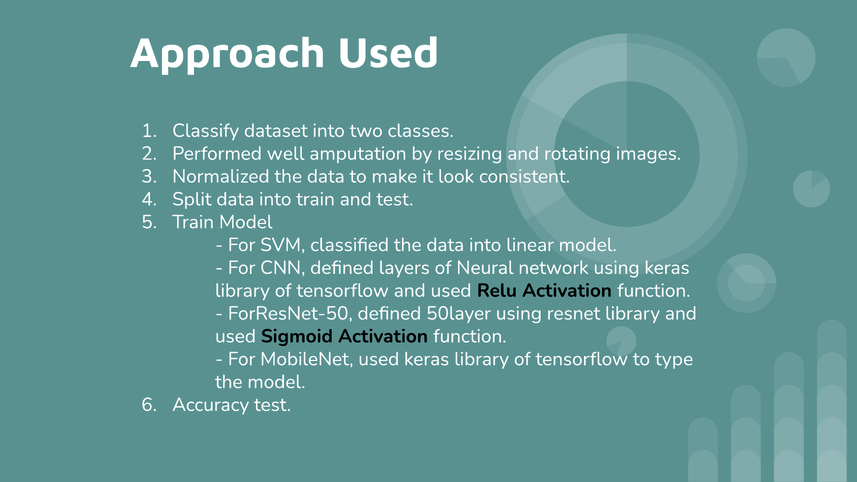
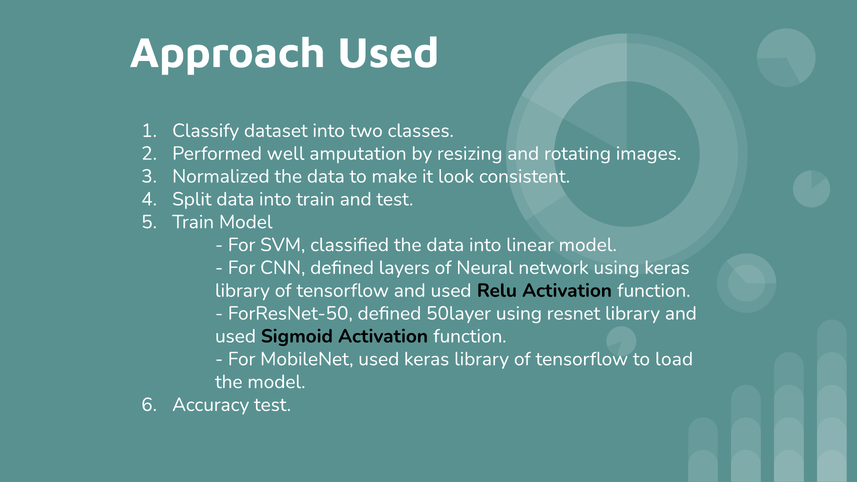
type: type -> load (674, 359)
